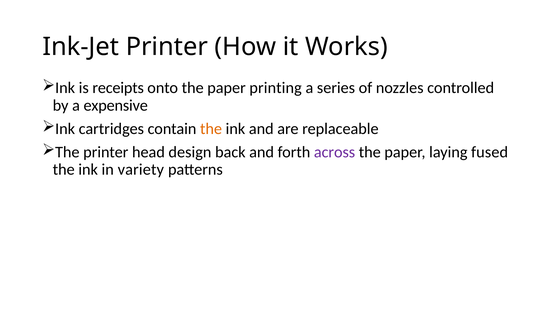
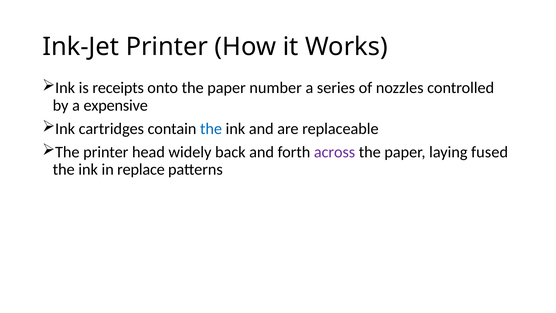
printing: printing -> number (276, 88)
the colour: orange -> blue (211, 129)
design: design -> widely (190, 152)
variety: variety -> replace (141, 169)
